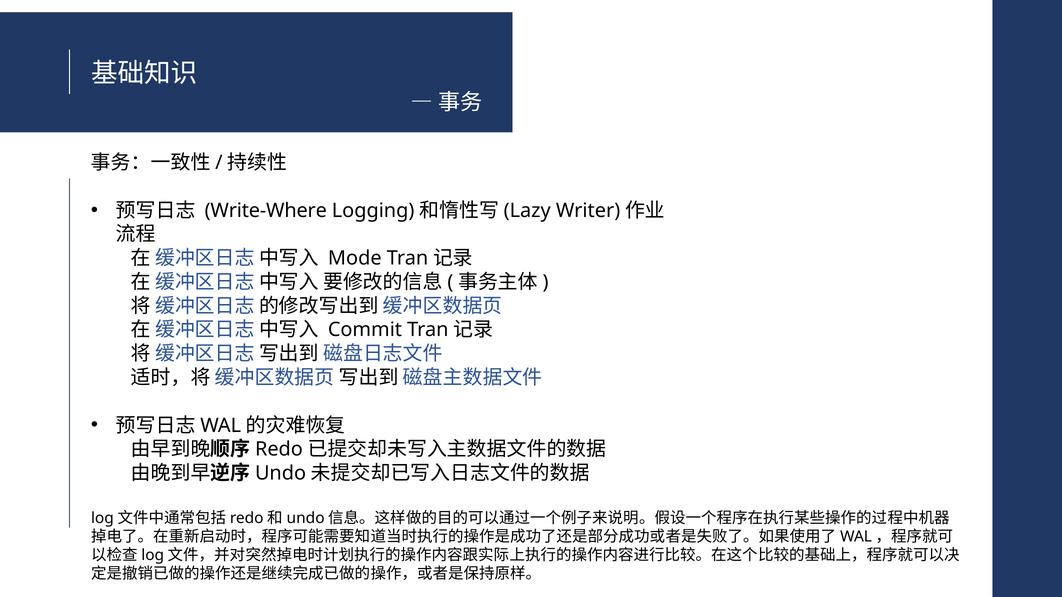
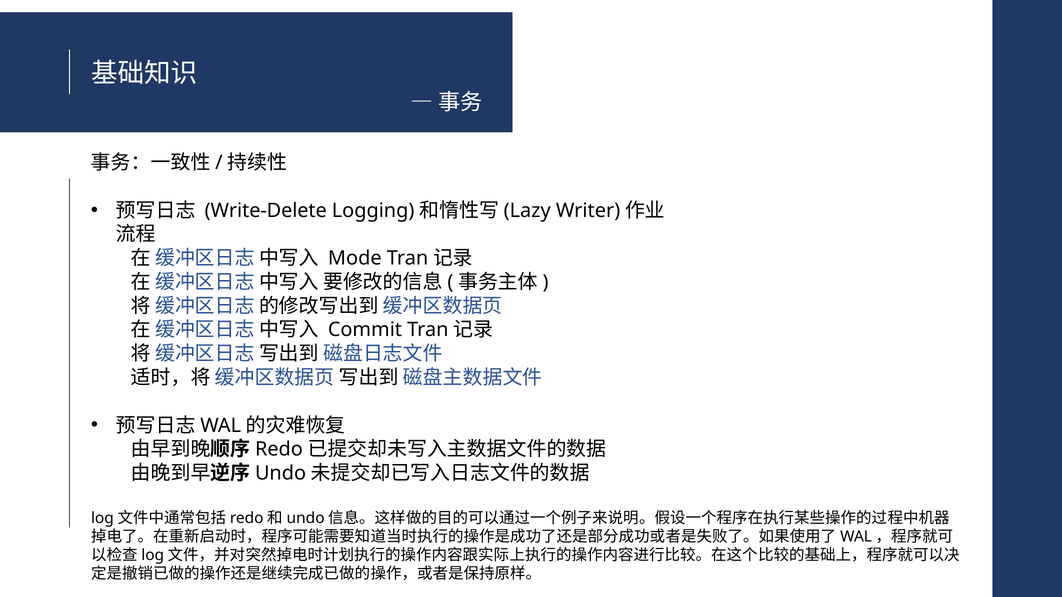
Write-Where: Write-Where -> Write-Delete (266, 211)
